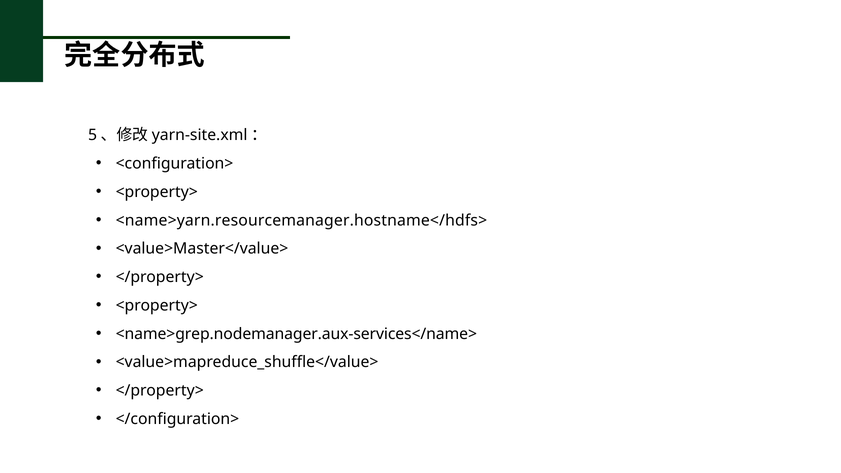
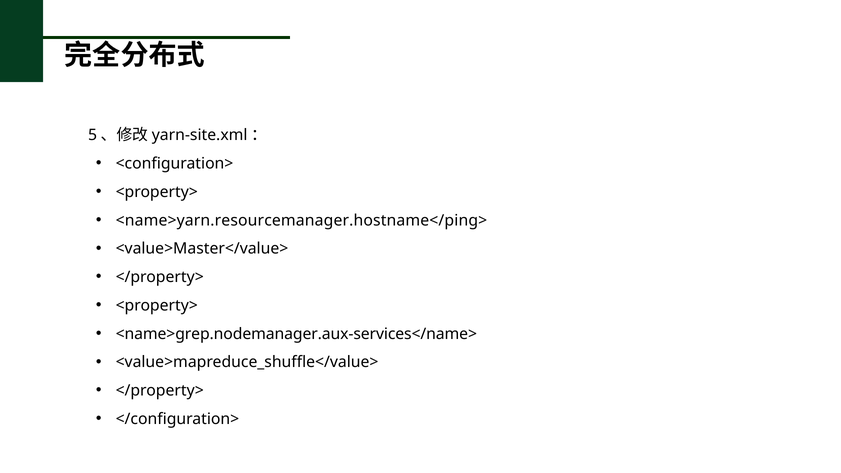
<name>yarn.resourcemanager.hostname</hdfs>: <name>yarn.resourcemanager.hostname</hdfs> -> <name>yarn.resourcemanager.hostname</ping> (301, 220)
